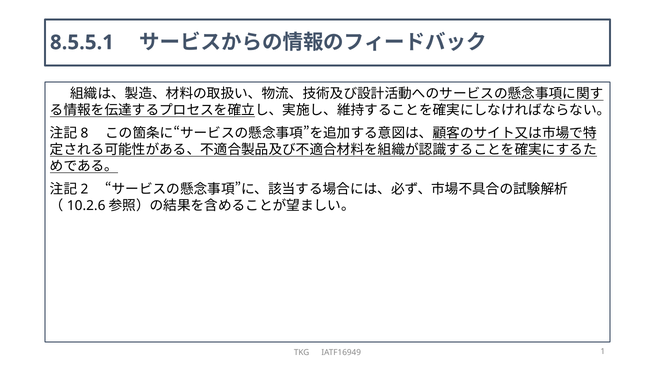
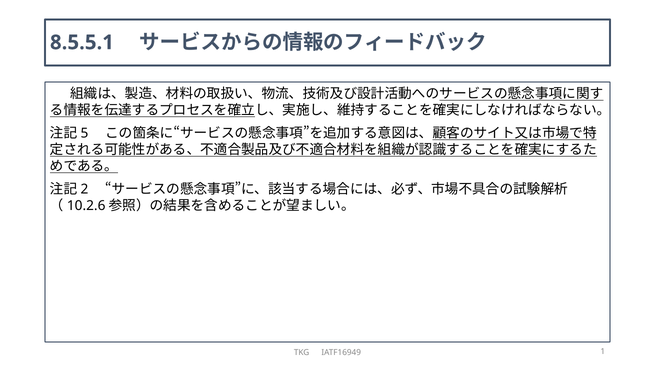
8: 8 -> 5 (84, 133)
